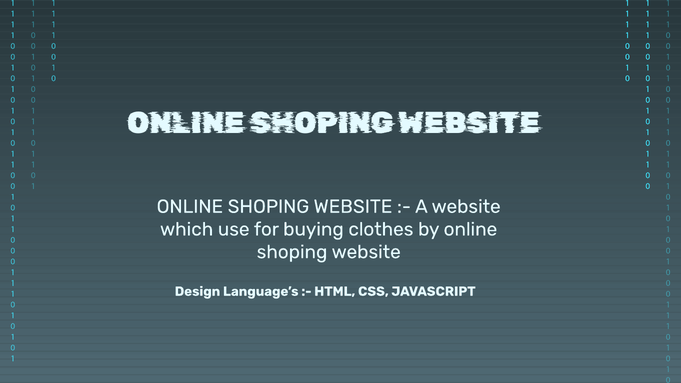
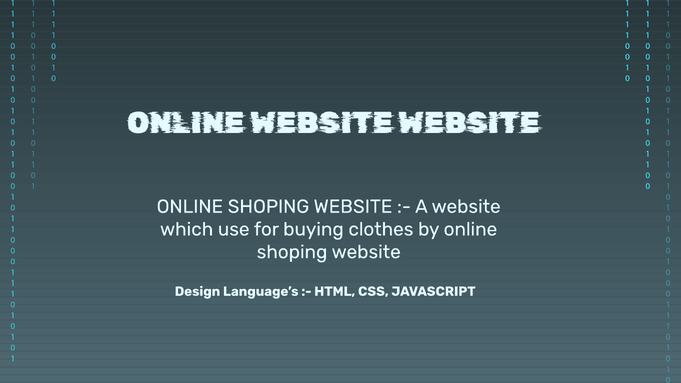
SHOPING: SHOPING -> WEBSITE (322, 124)
